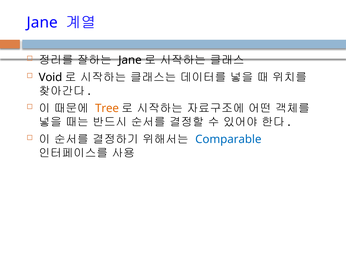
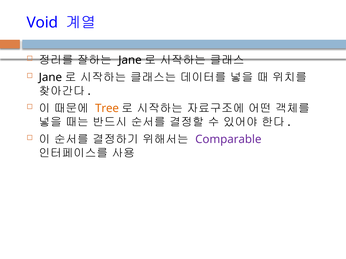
Jane: Jane -> Void (42, 23)
Void: Void -> Jane (50, 77)
Comparable colour: blue -> purple (228, 139)
